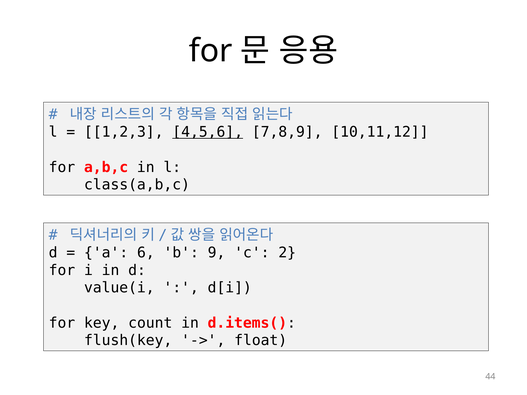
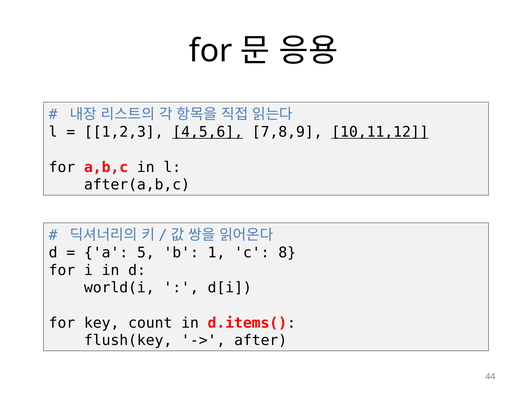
10,11,12 underline: none -> present (380, 132)
class(a,b,c: class(a,b,c -> after(a,b,c (137, 185)
6: 6 -> 5 (146, 253)
9: 9 -> 1 (217, 253)
2: 2 -> 8 (287, 253)
value(i: value(i -> world(i (119, 288)
float: float -> after (261, 341)
